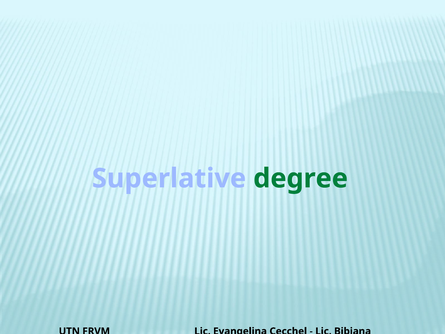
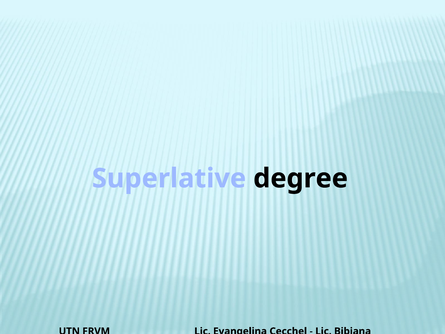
degree colour: green -> black (301, 178)
